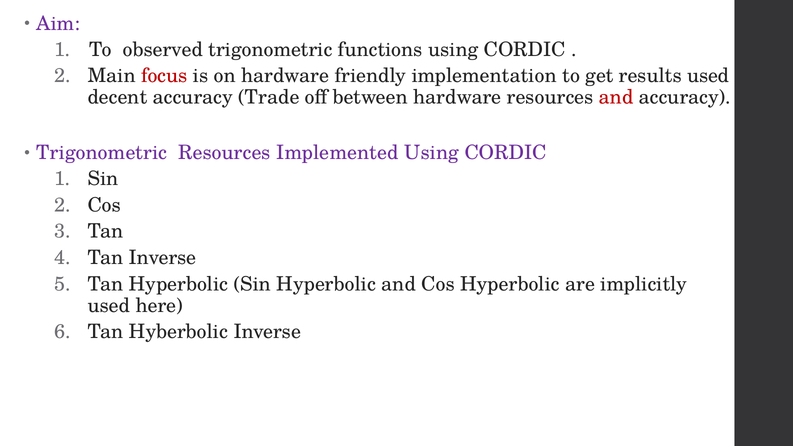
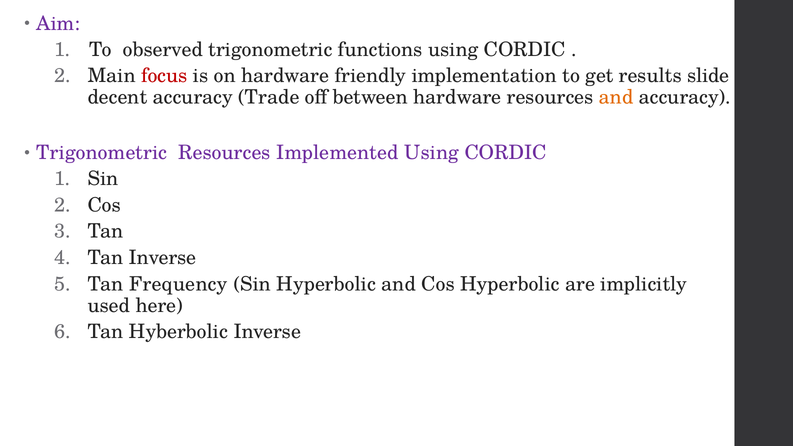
results used: used -> slide (708, 76)
and colour: red -> orange (616, 97)
Tan Hyperbolic: Hyperbolic -> Frequency (178, 284)
